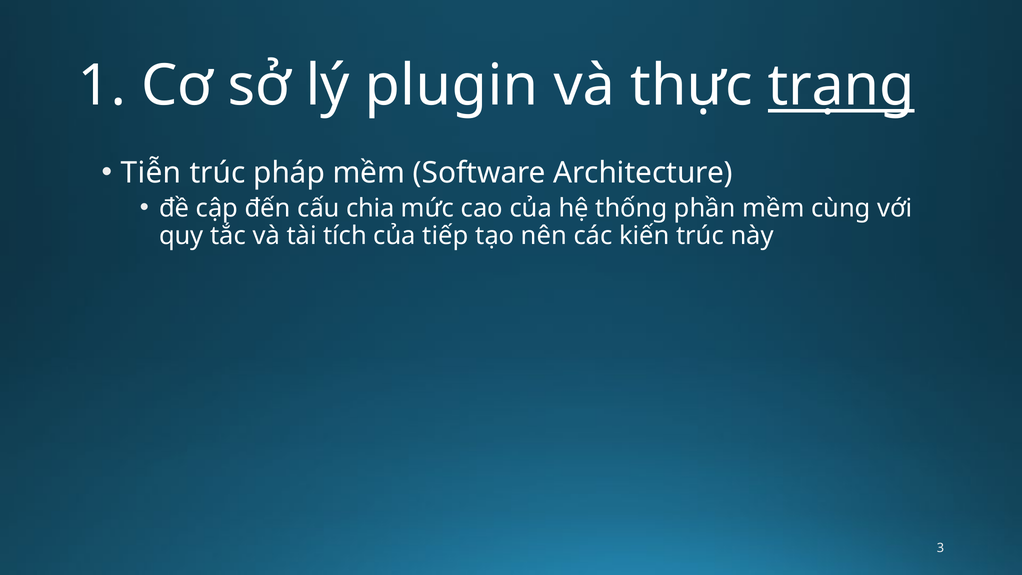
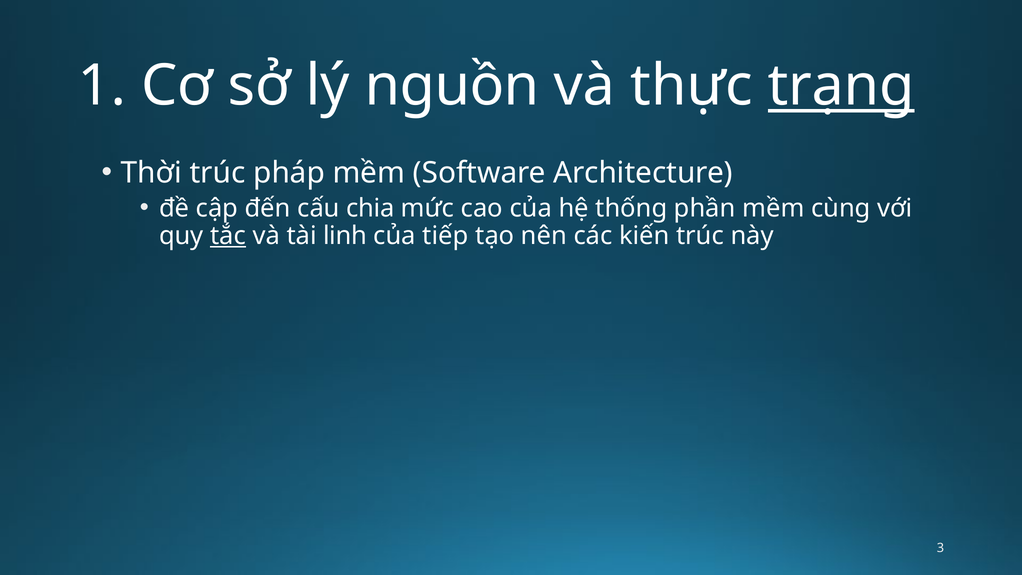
plugin: plugin -> nguồn (452, 86)
Tiễn: Tiễn -> Thời (151, 173)
tắc underline: none -> present (228, 236)
tích: tích -> linh (345, 236)
